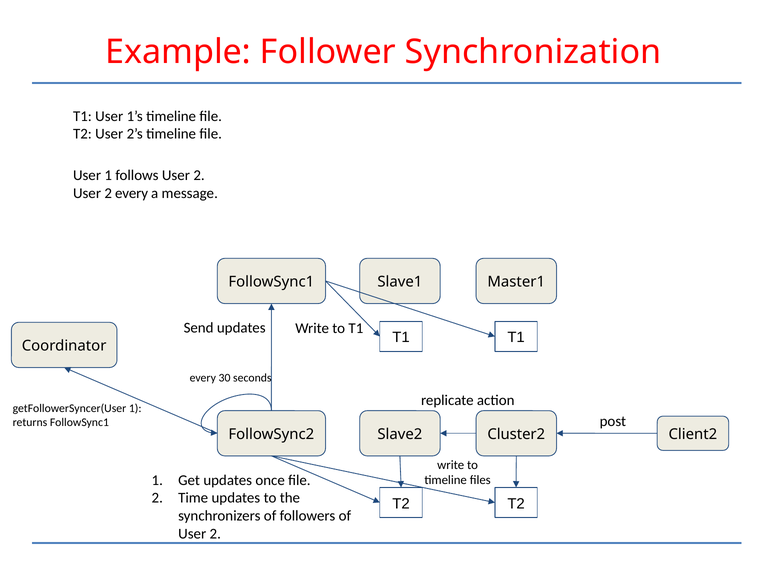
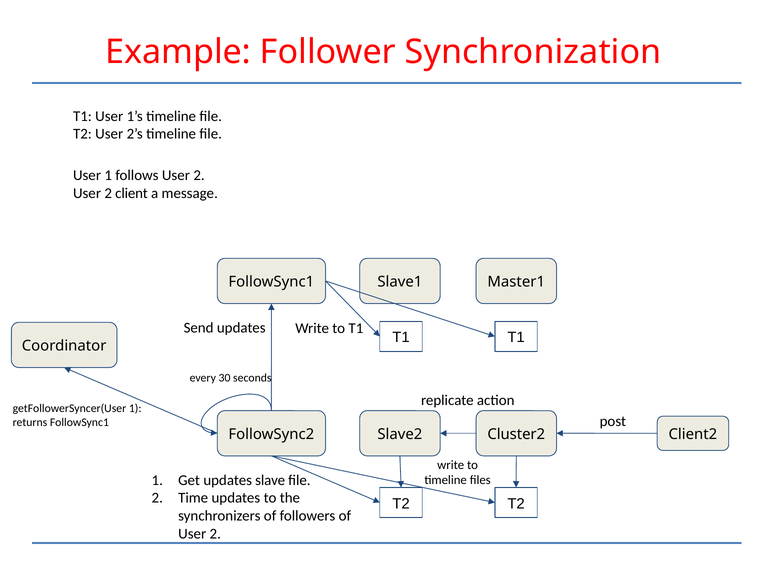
2 every: every -> client (132, 193)
once: once -> slave (270, 480)
